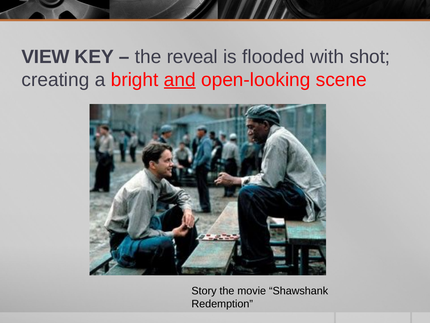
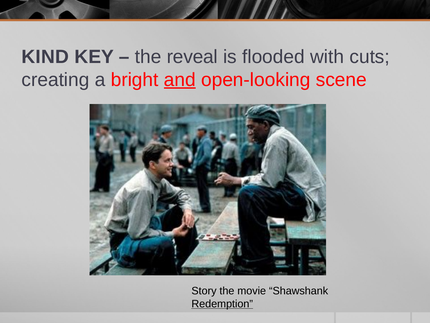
VIEW: VIEW -> KIND (45, 57)
shot: shot -> cuts (370, 57)
Redemption underline: none -> present (222, 303)
